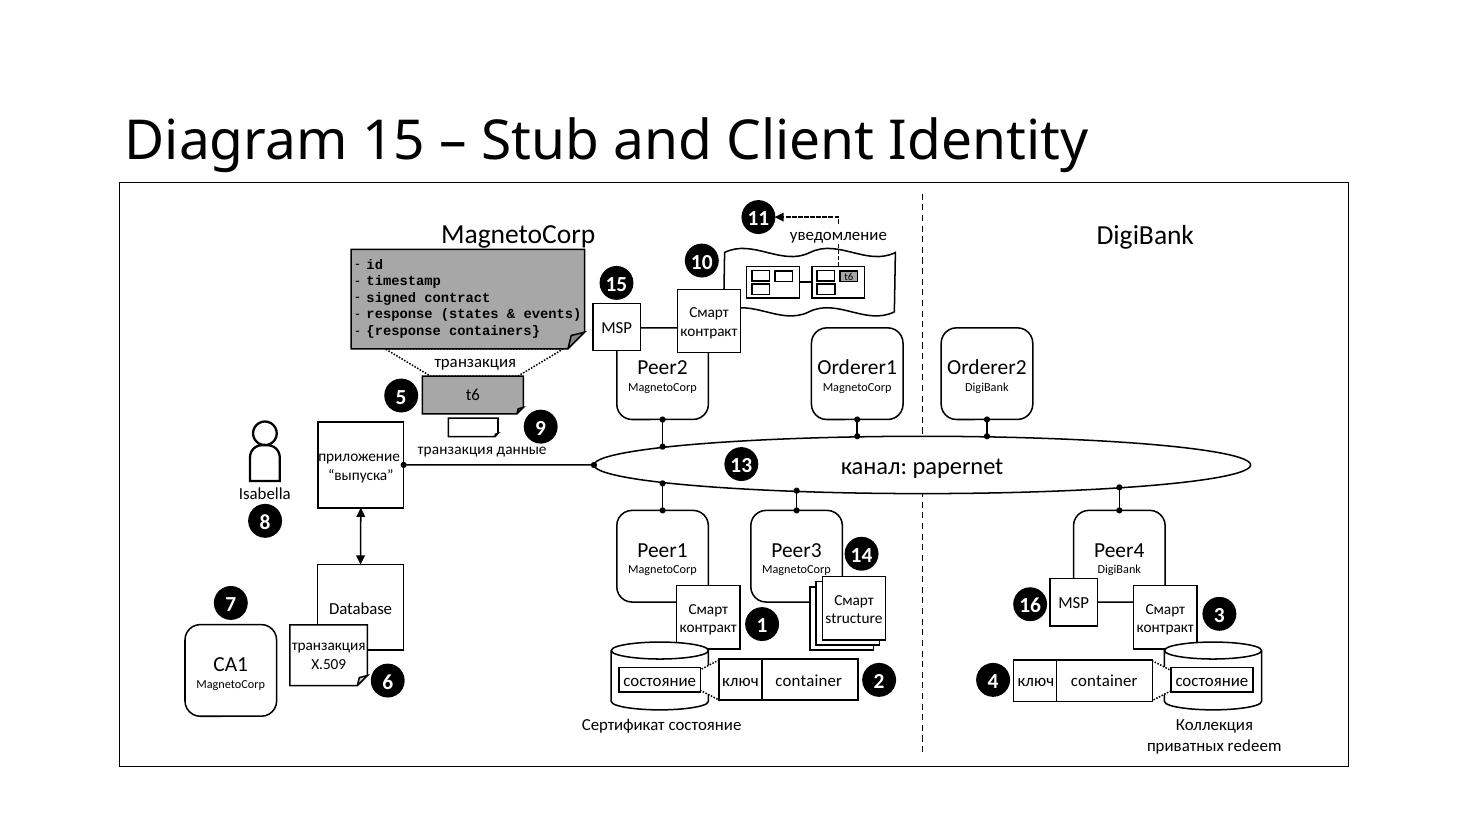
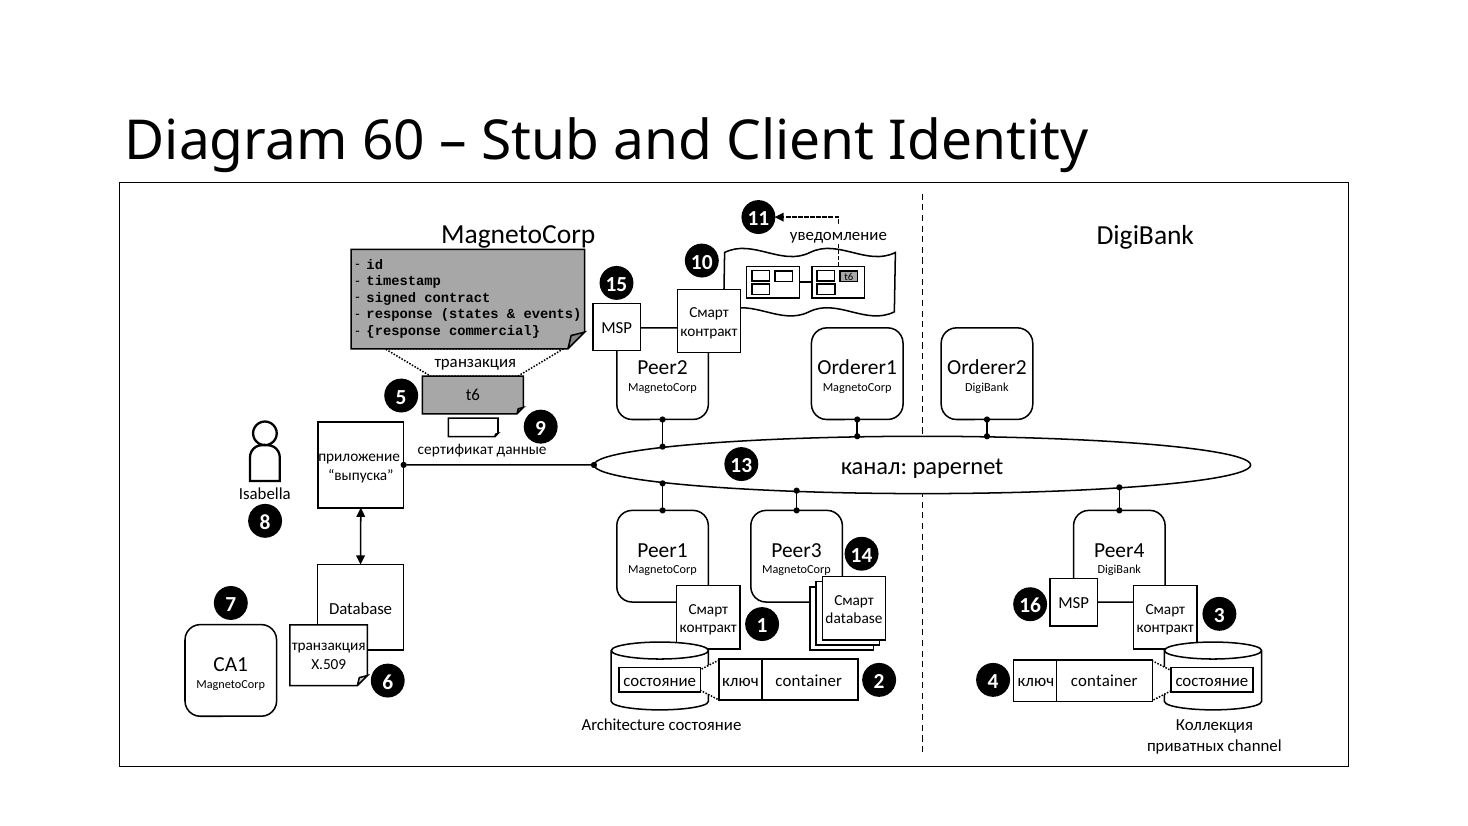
Diagram 15: 15 -> 60 (394, 142)
containers: containers -> commercial (495, 331)
транзакция: транзакция -> сертификат (455, 449)
structure: structure -> database (854, 618)
Сертификат: Сертификат -> Architecture (623, 725)
redeem: redeem -> channel (1255, 745)
